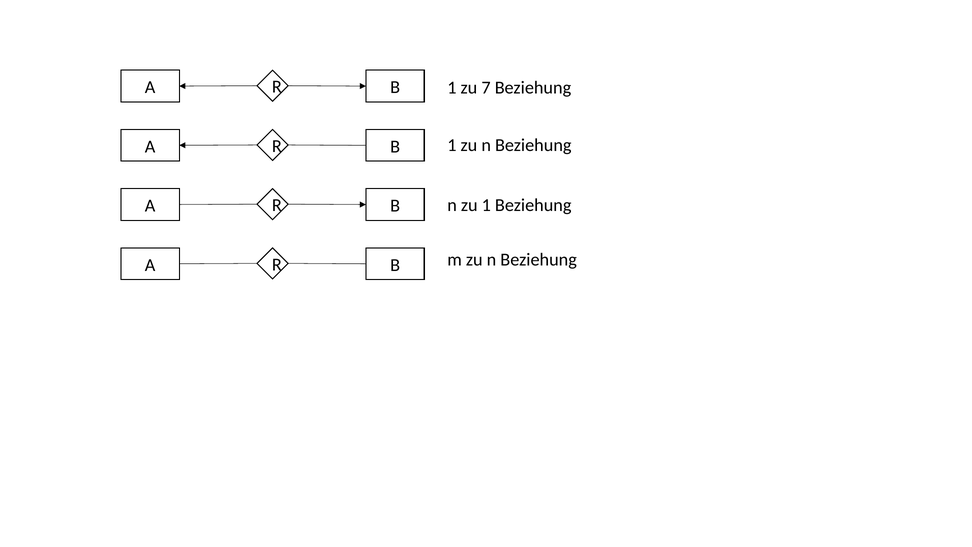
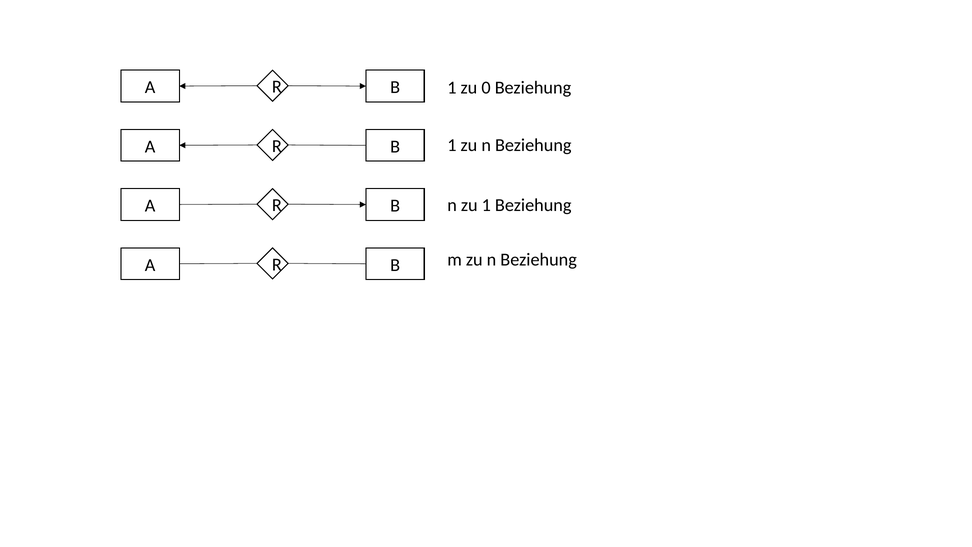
7: 7 -> 0 (486, 88)
